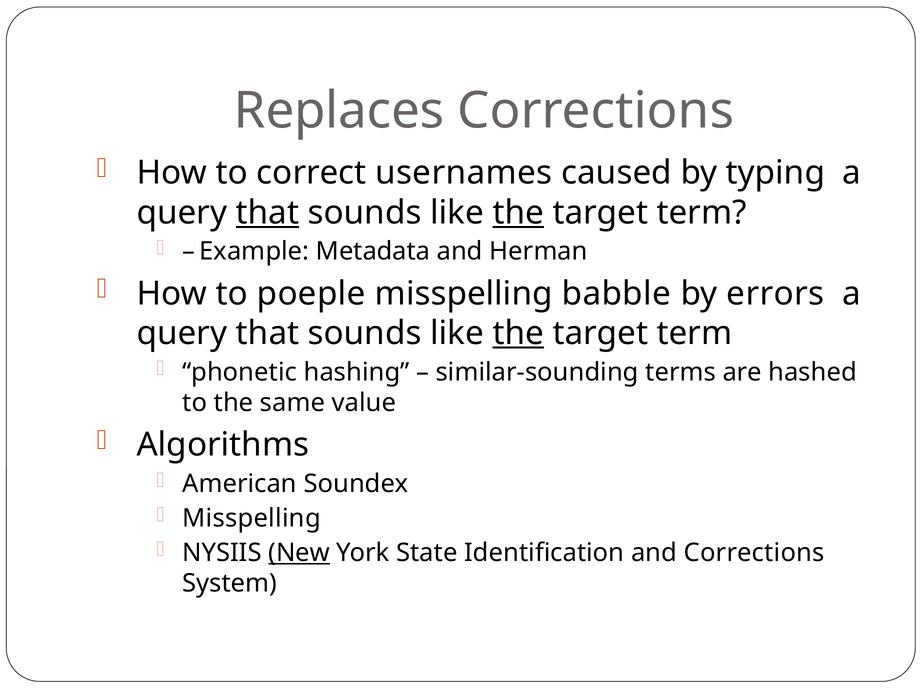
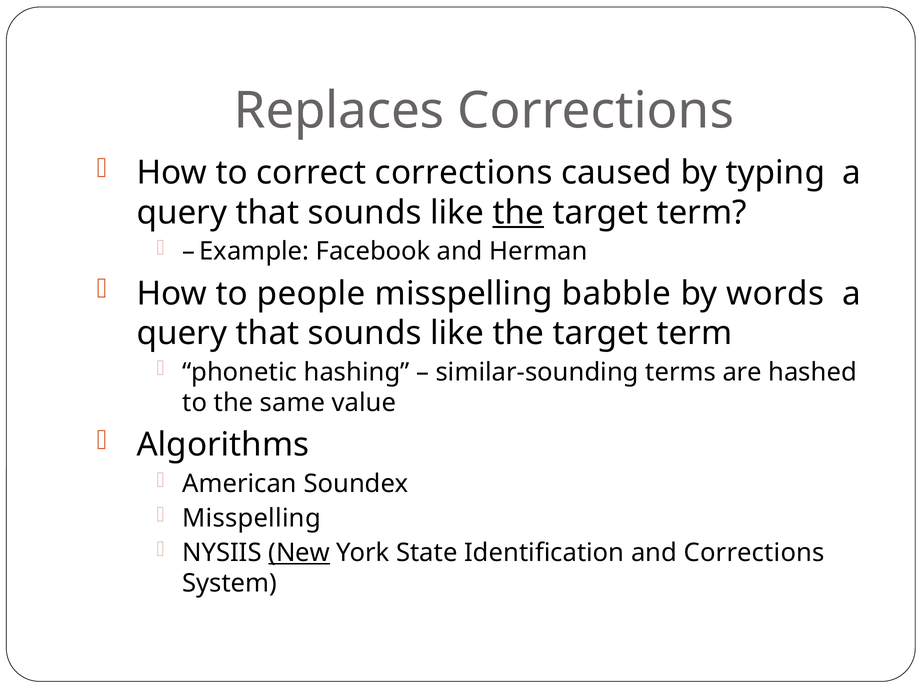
correct usernames: usernames -> corrections (464, 173)
that underline: present -> none (267, 213)
Metadata: Metadata -> Facebook (373, 251)
poeple: poeple -> people (311, 294)
errors: errors -> words (775, 294)
the underline: present -> none (518, 334)
